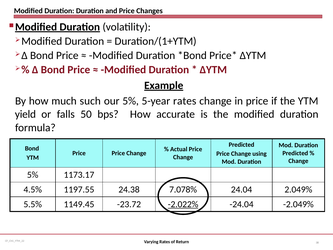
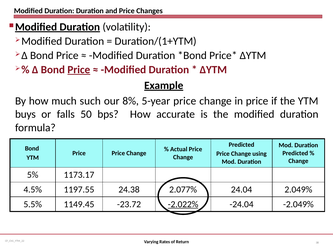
Price underline: none -> present (79, 70)
our 5%: 5% -> 8% (131, 101)
5-year rates: rates -> price (185, 101)
yield: yield -> buys (25, 114)
7.078%: 7.078% -> 2.077% (183, 189)
